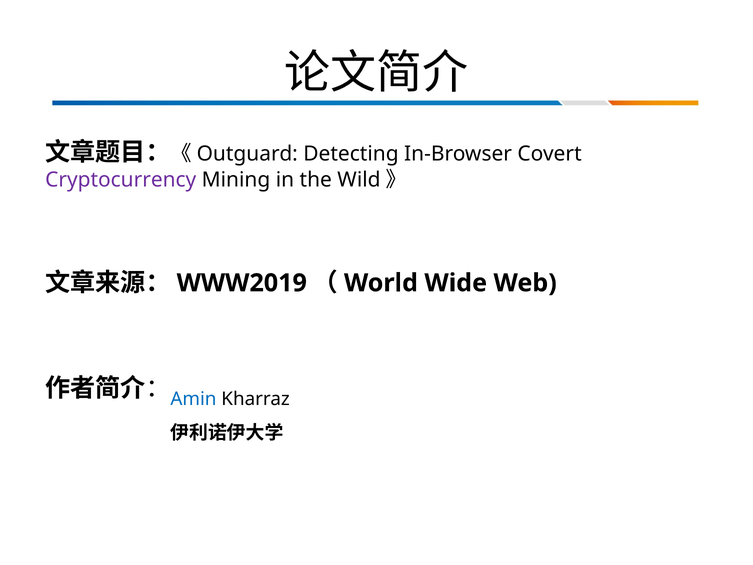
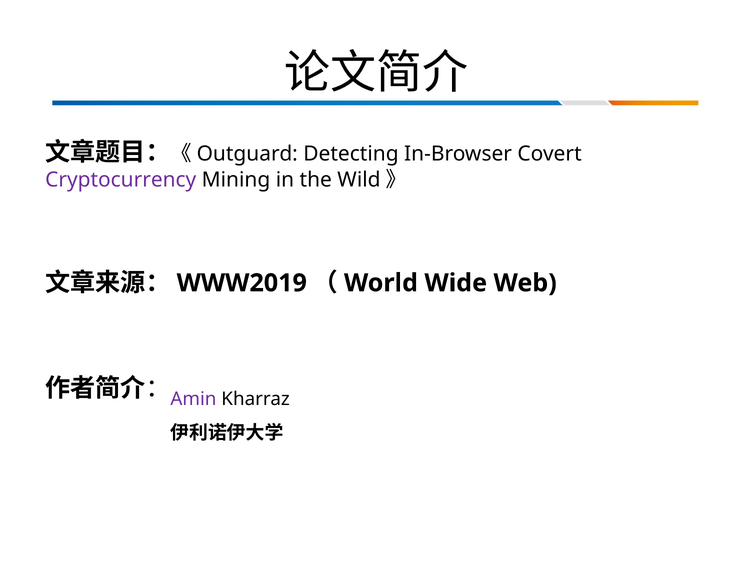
Amin colour: blue -> purple (193, 399)
